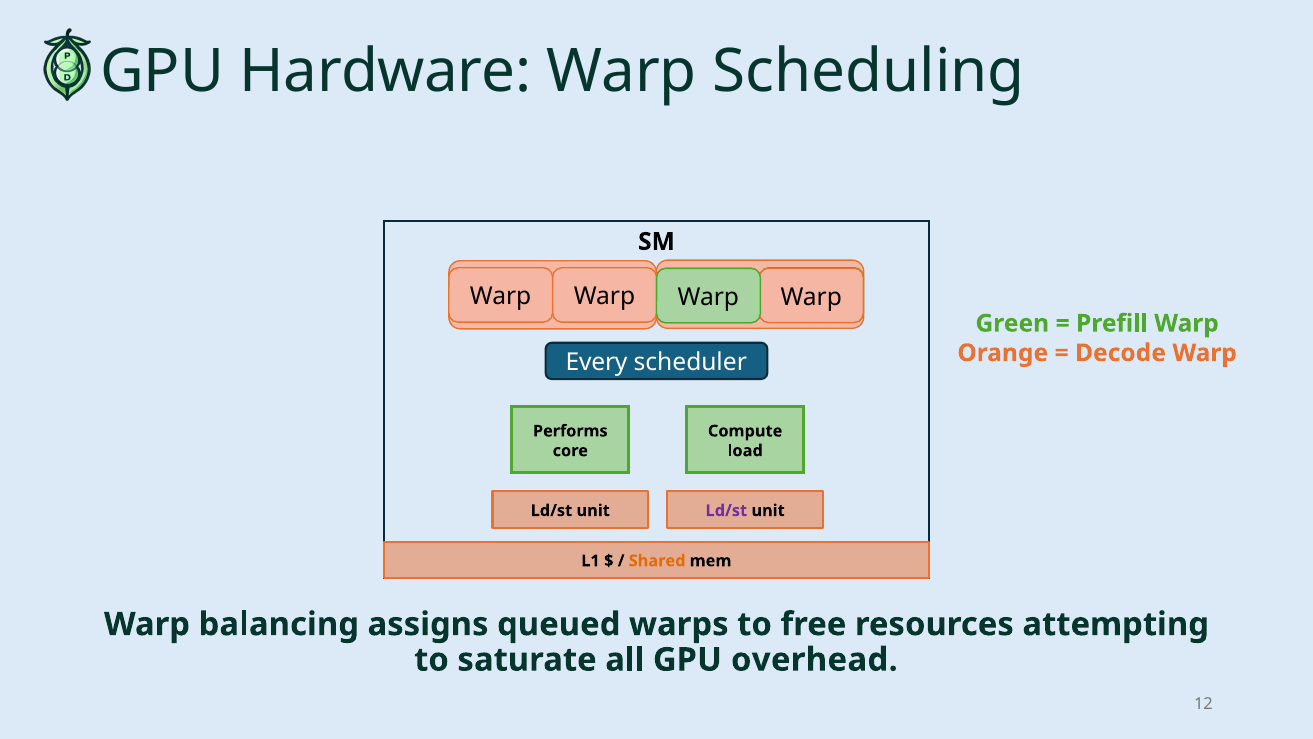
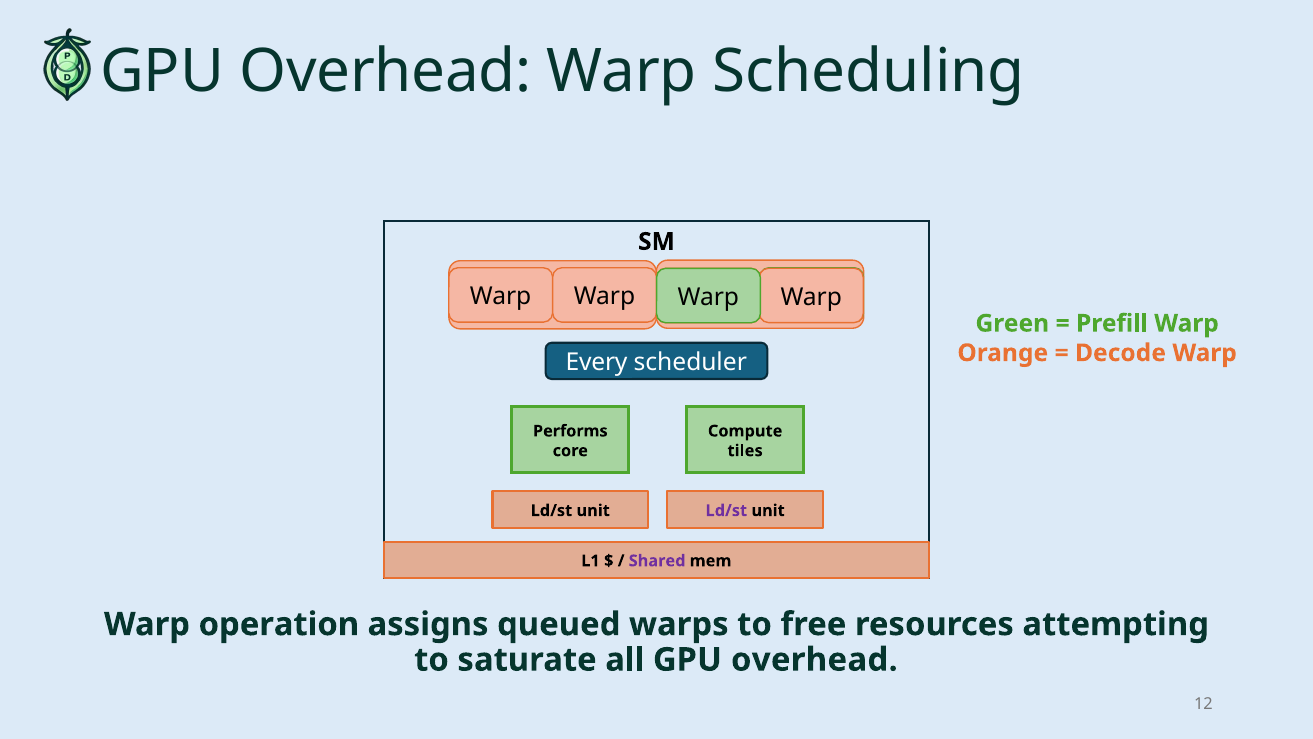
Hardware: Hardware -> Overhead (386, 72)
load: load -> tiles (745, 451)
Shared colour: orange -> purple (657, 561)
balancing: balancing -> operation (279, 624)
